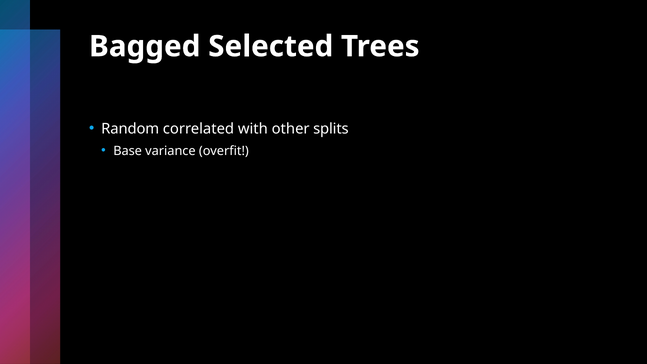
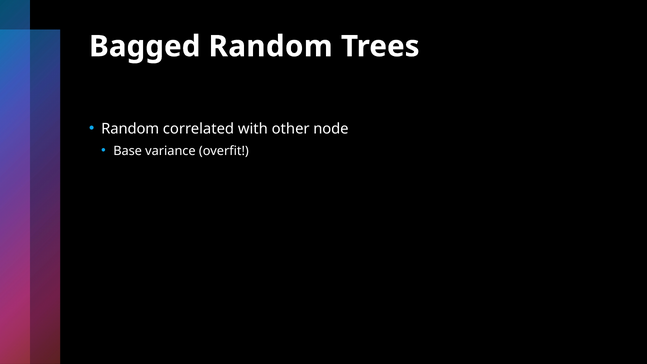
Bagged Selected: Selected -> Random (271, 46)
splits: splits -> node (331, 129)
